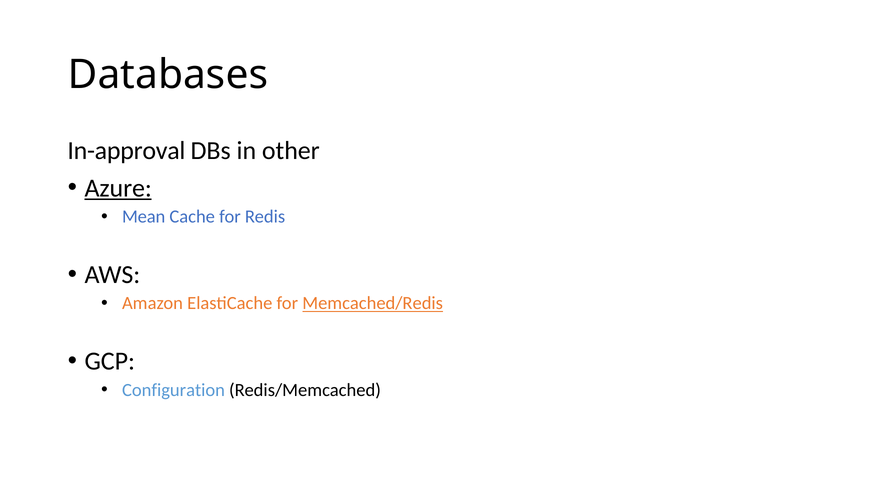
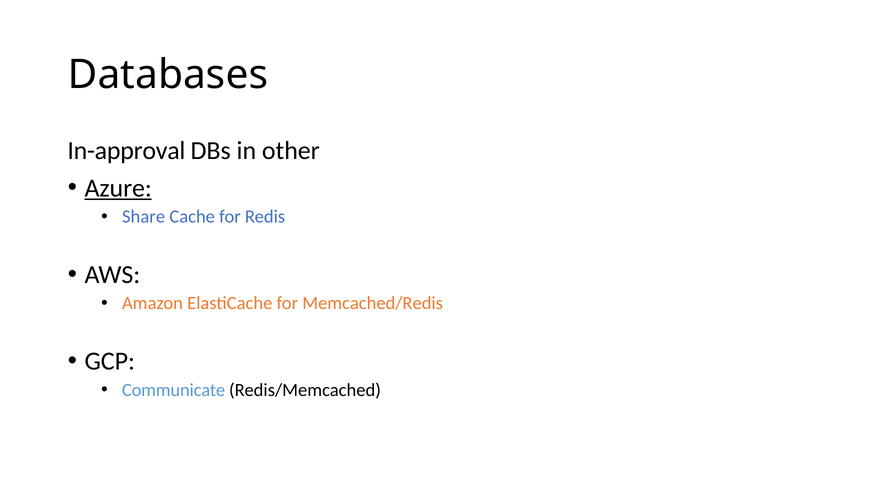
Mean: Mean -> Share (144, 216)
Memcached/Redis underline: present -> none (373, 303)
Configuration: Configuration -> Communicate (174, 390)
